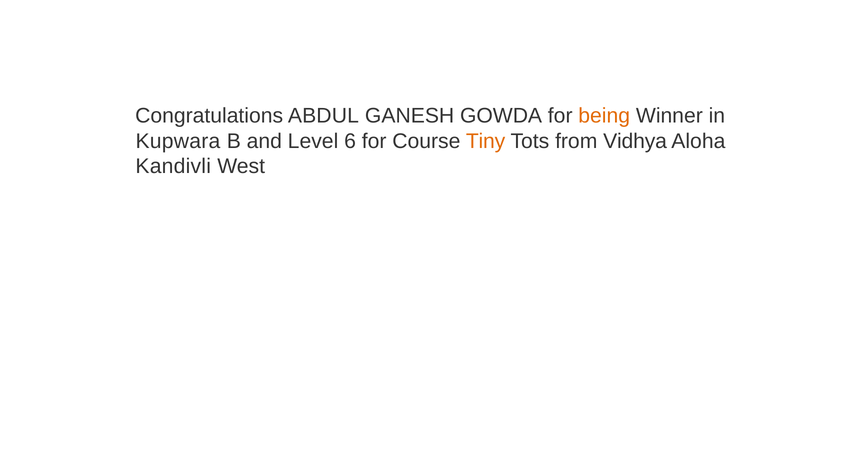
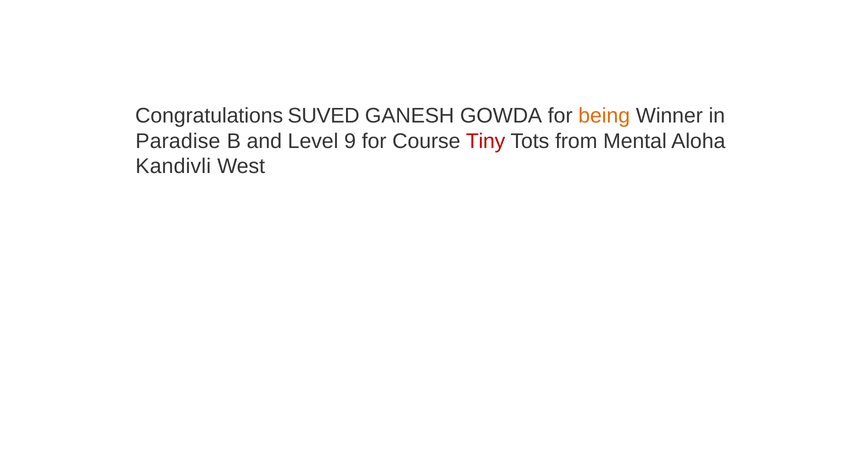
ABDUL: ABDUL -> SUVED (324, 116)
Kupwara: Kupwara -> Paradise (178, 141)
6: 6 -> 9 (350, 141)
Tiny colour: orange -> red (486, 141)
Vidhya: Vidhya -> Mental (635, 141)
